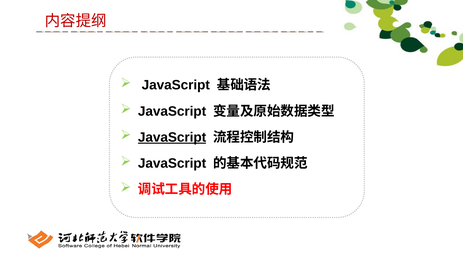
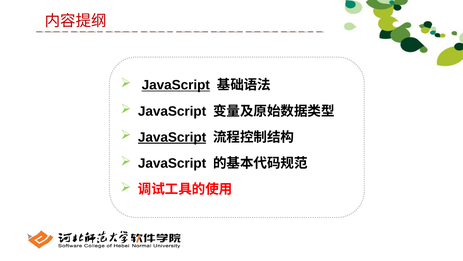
JavaScript underline: none -> present (176, 85)
